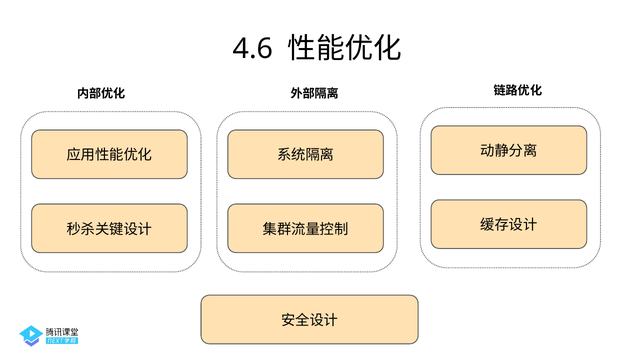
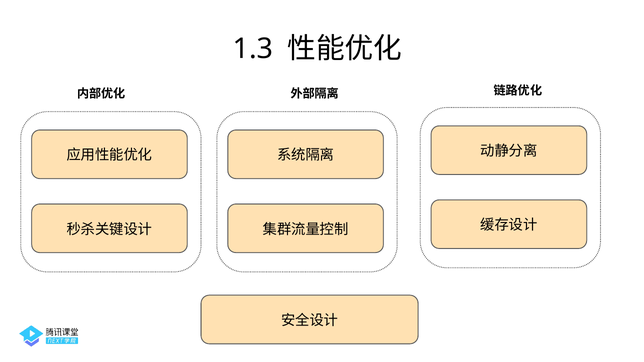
4.6: 4.6 -> 1.3 (253, 49)
